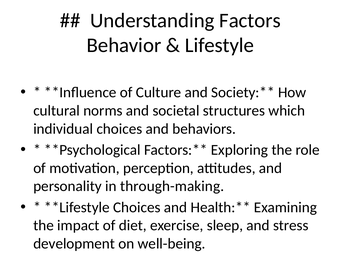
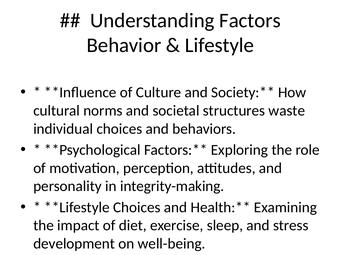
which: which -> waste (287, 111)
through-making: through-making -> integrity-making (172, 187)
